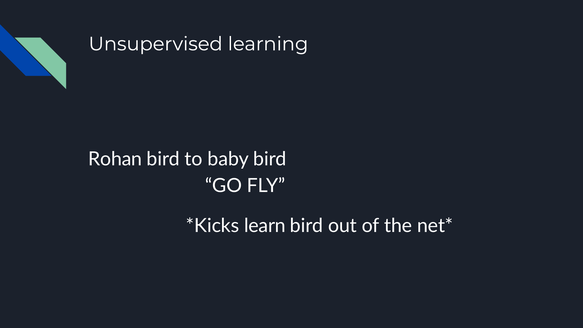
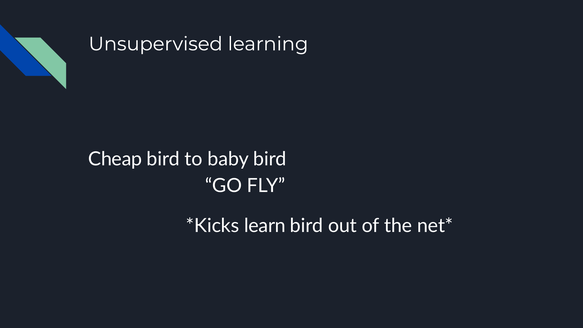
Rohan: Rohan -> Cheap (115, 159)
